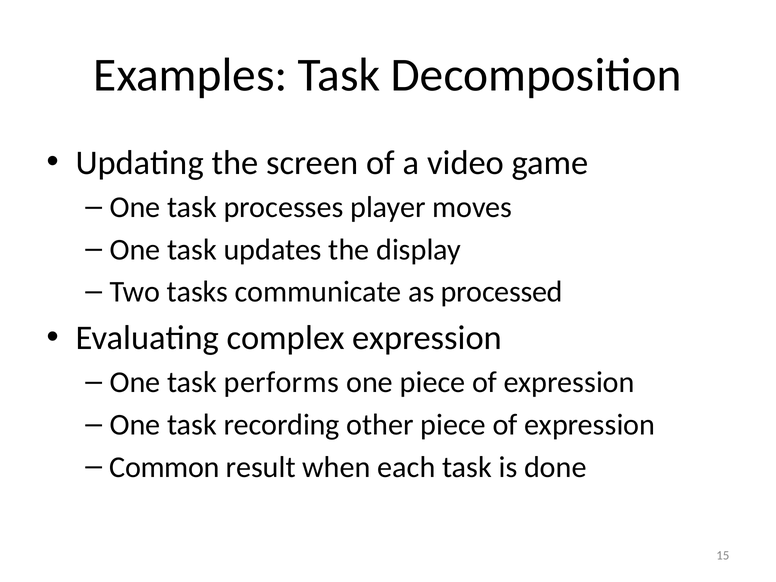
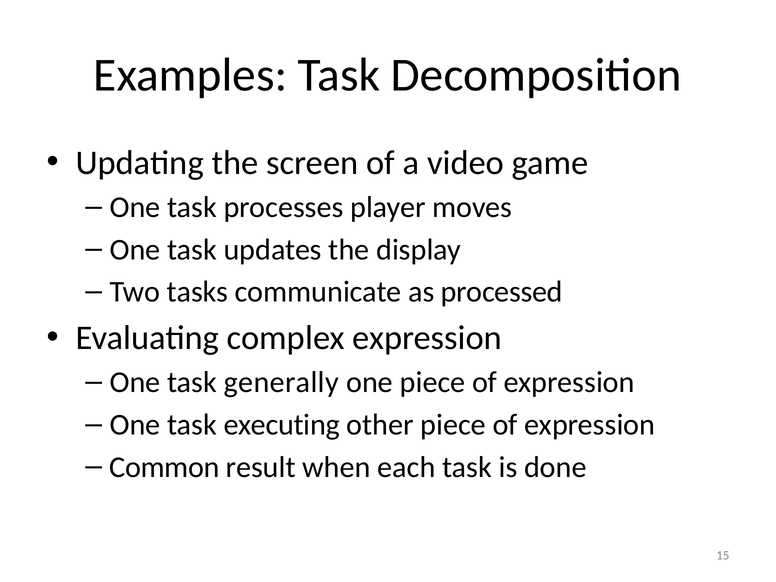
performs: performs -> generally (281, 383)
recording: recording -> executing (282, 425)
